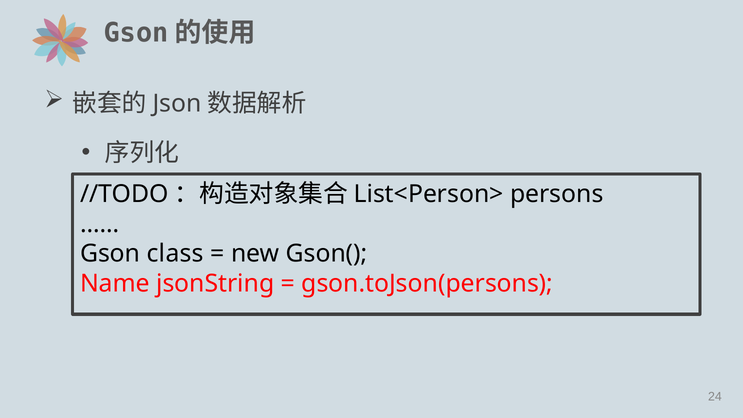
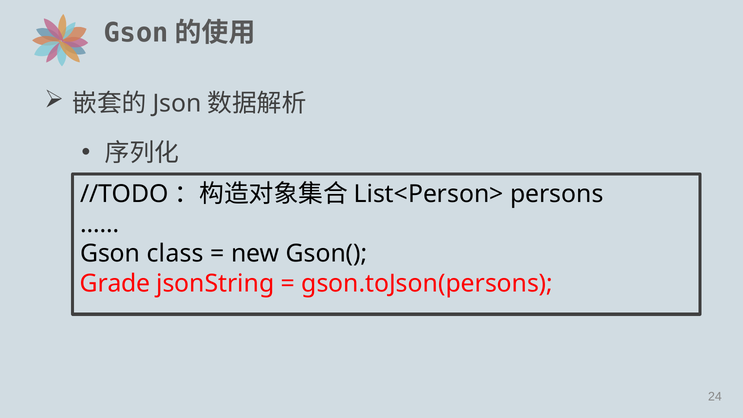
Name: Name -> Grade (115, 283)
